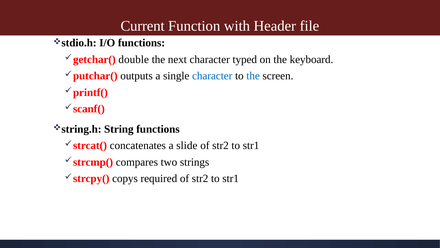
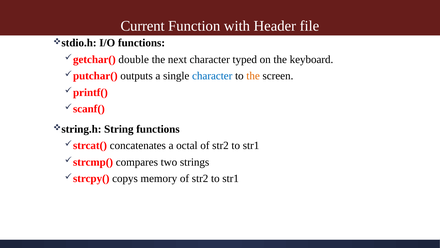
the colour: blue -> orange (253, 76)
slide: slide -> octal (187, 145)
required: required -> memory (159, 178)
